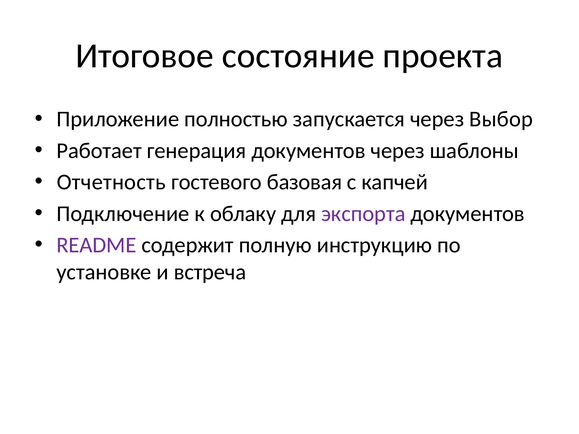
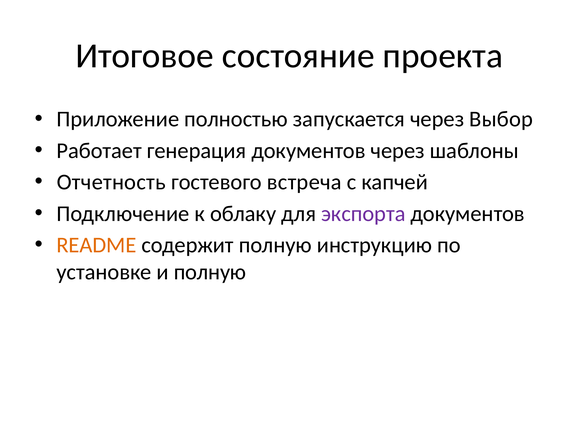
базовая: базовая -> встреча (304, 182)
README colour: purple -> orange (96, 245)
и встреча: встреча -> полную (210, 272)
